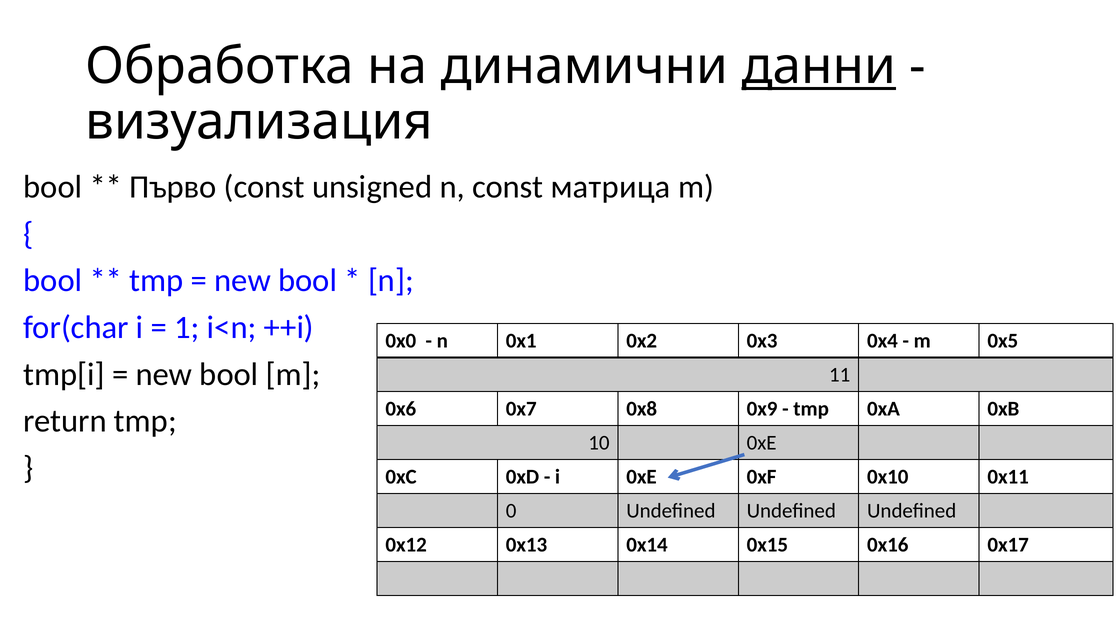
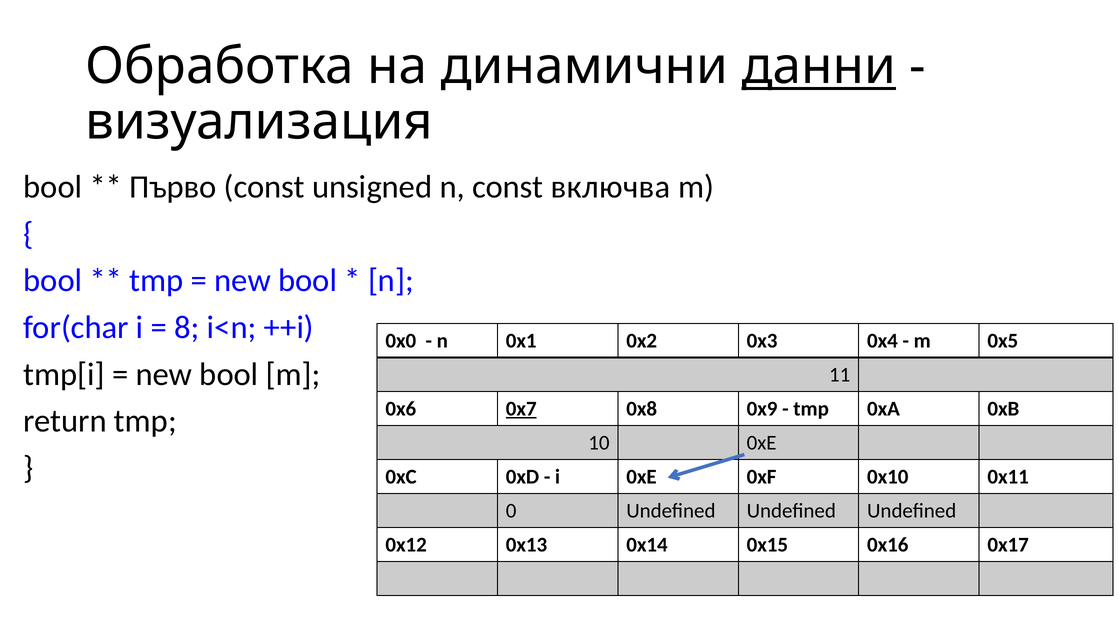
матрица: матрица -> включва (611, 187)
1: 1 -> 8 (187, 328)
0x7 underline: none -> present (521, 409)
